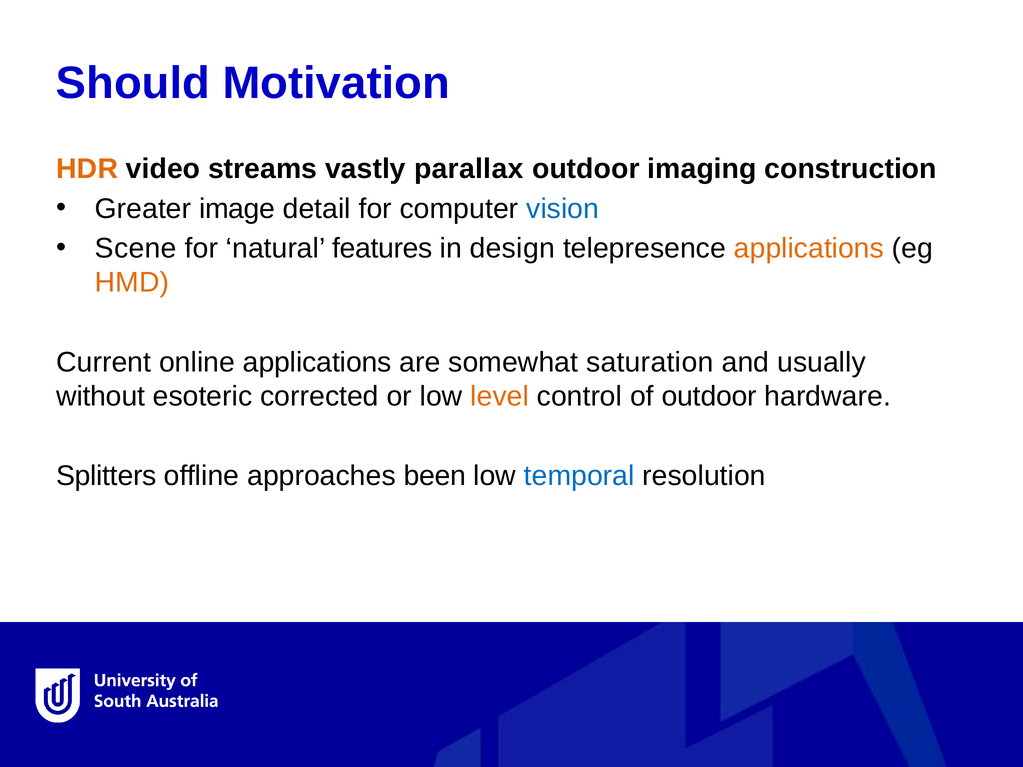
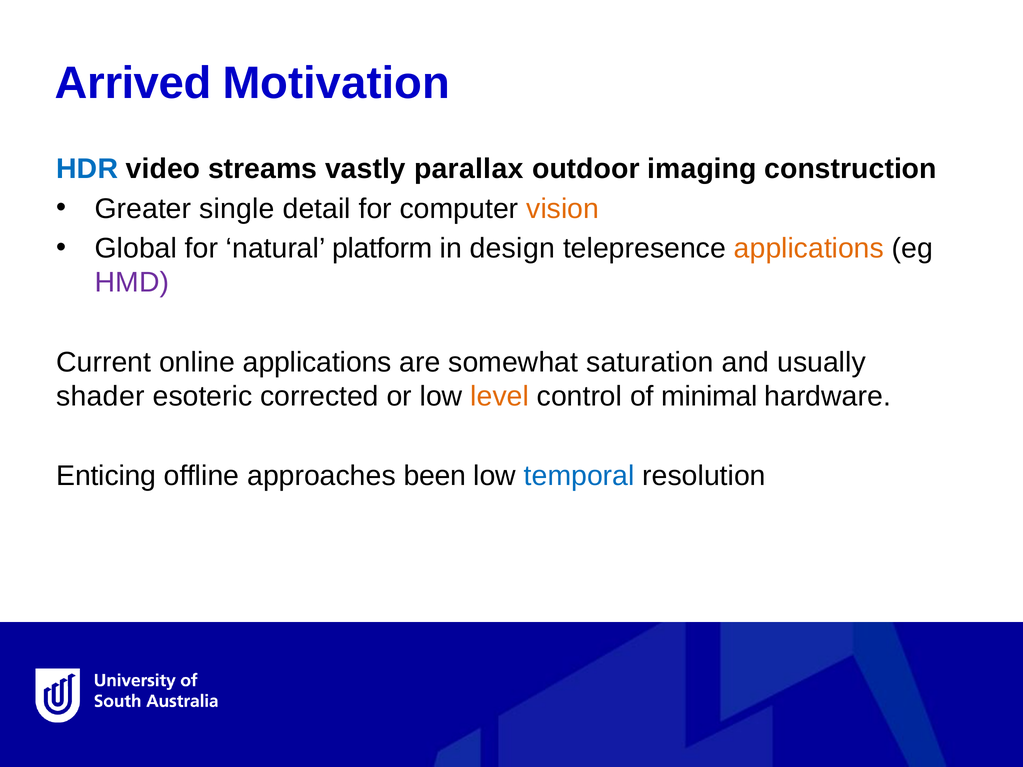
Should: Should -> Arrived (133, 83)
HDR colour: orange -> blue (87, 169)
image: image -> single (237, 209)
vision colour: blue -> orange (563, 209)
Scene: Scene -> Global (136, 249)
features: features -> platform (382, 249)
HMD colour: orange -> purple (132, 283)
without: without -> shader (100, 396)
of outdoor: outdoor -> minimal (709, 396)
Splitters: Splitters -> Enticing (106, 476)
